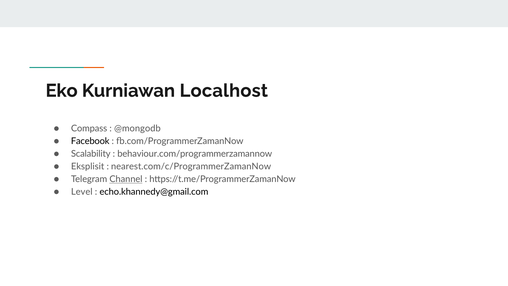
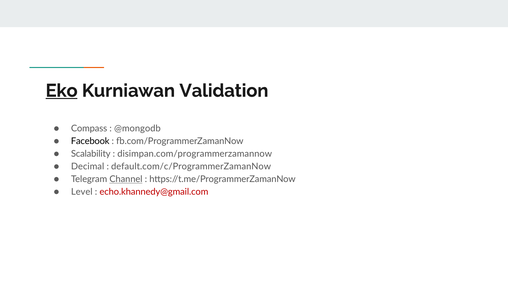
Eko underline: none -> present (62, 91)
Localhost: Localhost -> Validation (224, 91)
behaviour.com/programmerzamannow: behaviour.com/programmerzamannow -> disimpan.com/programmerzamannow (195, 154)
Eksplisit: Eksplisit -> Decimal (88, 166)
nearest.com/c/ProgrammerZamanNow: nearest.com/c/ProgrammerZamanNow -> default.com/c/ProgrammerZamanNow (191, 166)
echo.khannedy@gmail.com colour: black -> red (154, 192)
